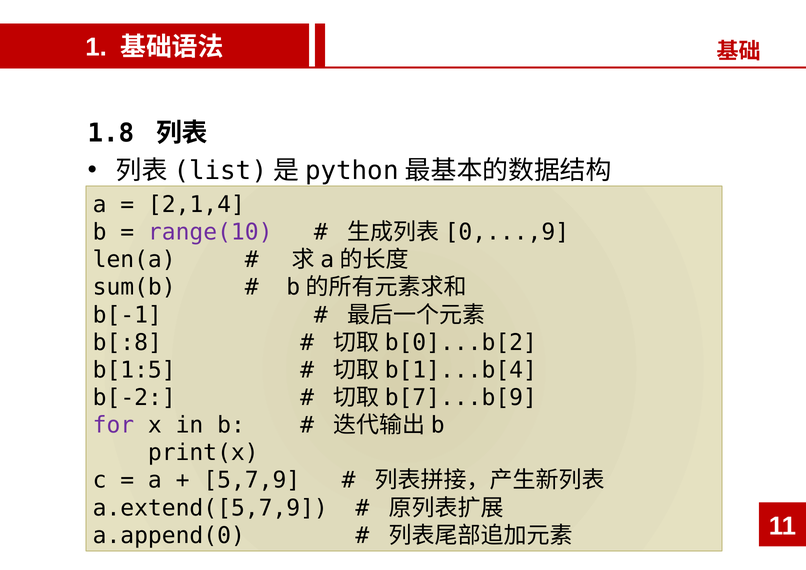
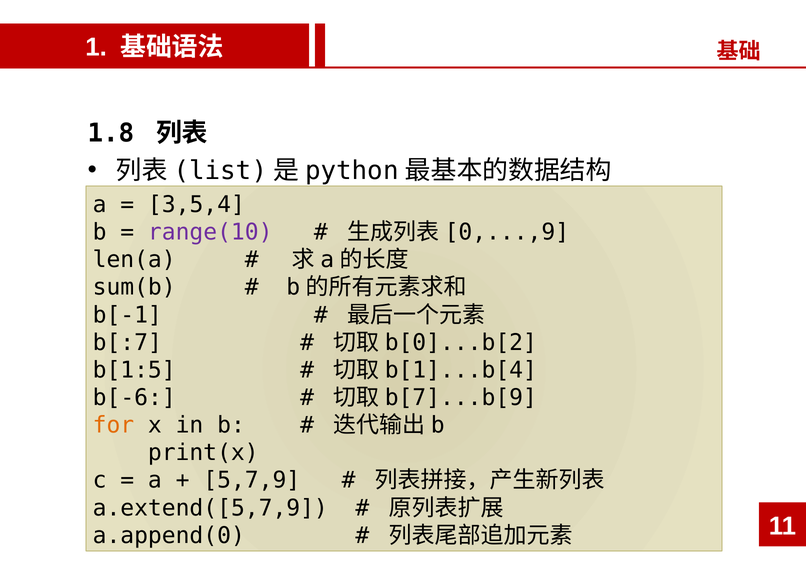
2,1,4: 2,1,4 -> 3,5,4 (196, 205)
b[:8: b[:8 -> b[:7 (127, 342)
b[-2: b[-2 -> b[-6 (134, 398)
for colour: purple -> orange (113, 425)
